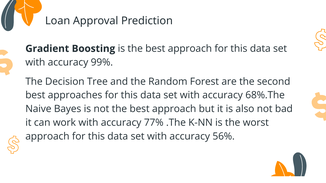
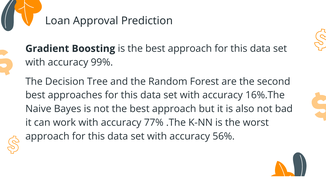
68%.The: 68%.The -> 16%.The (265, 95)
